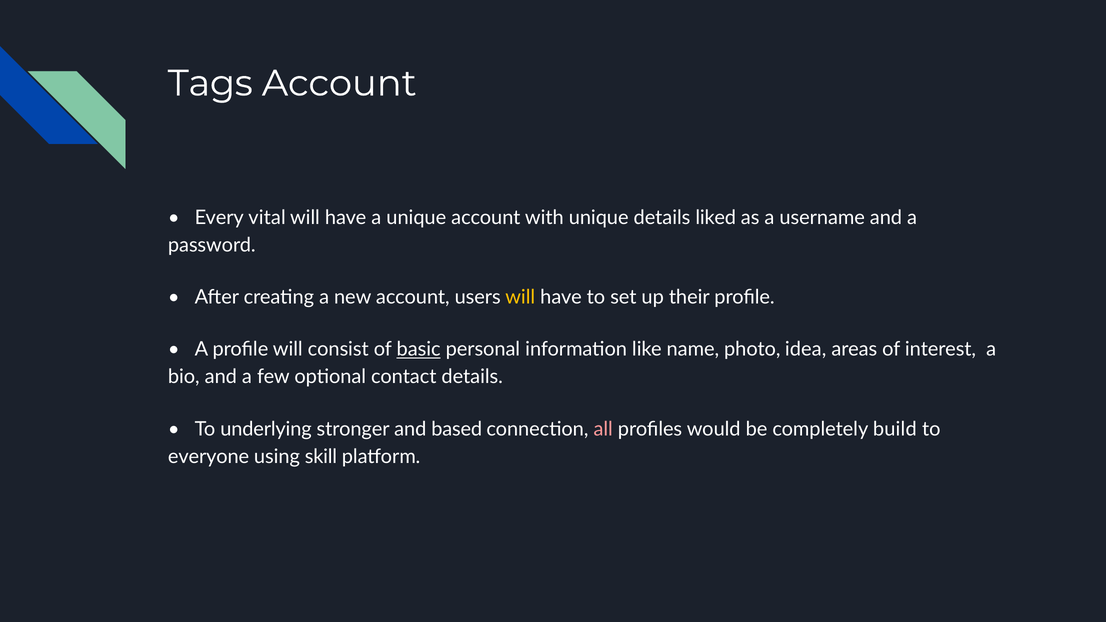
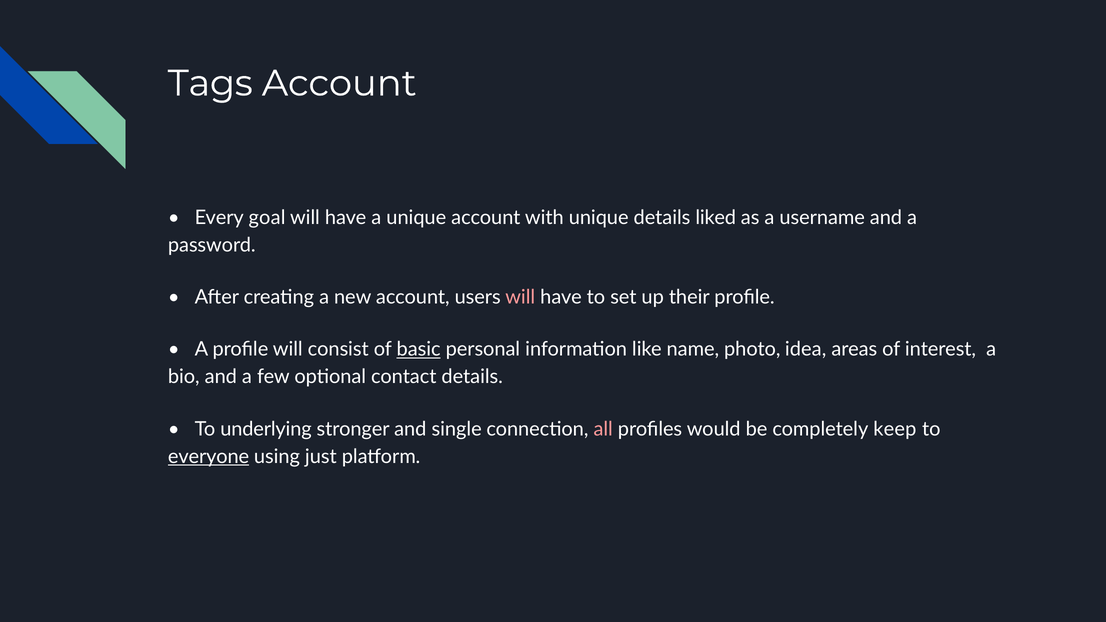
vital: vital -> goal (267, 218)
will colour: yellow -> pink (520, 297)
based: based -> single (457, 429)
build: build -> keep (895, 429)
everyone underline: none -> present (209, 457)
skill: skill -> just (321, 457)
